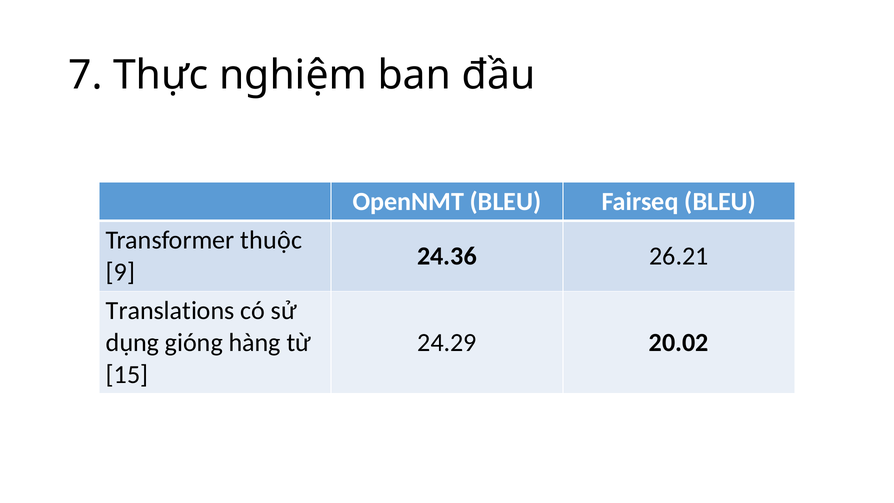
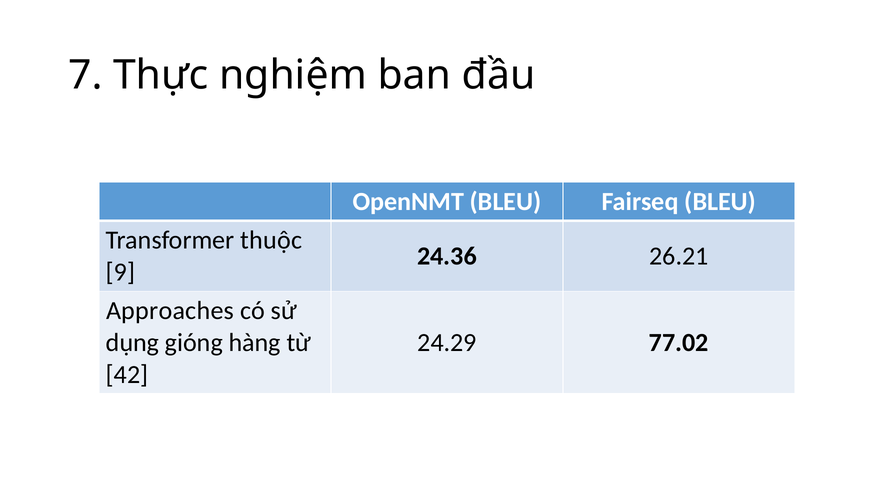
Translations: Translations -> Approaches (170, 311)
20.02: 20.02 -> 77.02 (679, 343)
15: 15 -> 42 (127, 374)
